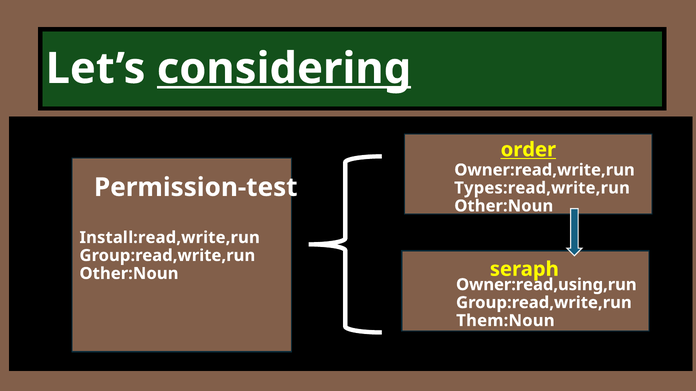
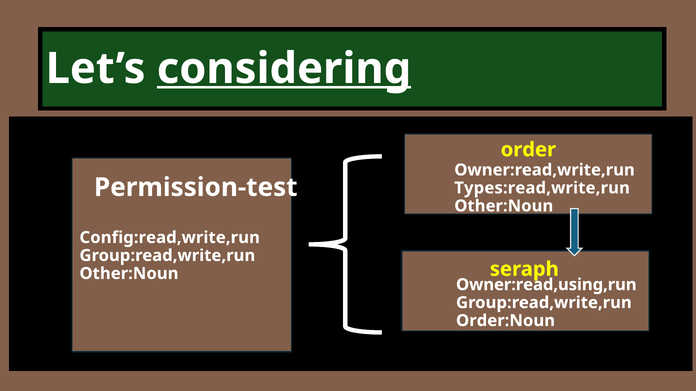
order underline: present -> none (528, 150)
Install:read,write,run: Install:read,write,run -> Config:read,write,run (170, 238)
Them:Noun: Them:Noun -> Order:Noun (506, 321)
